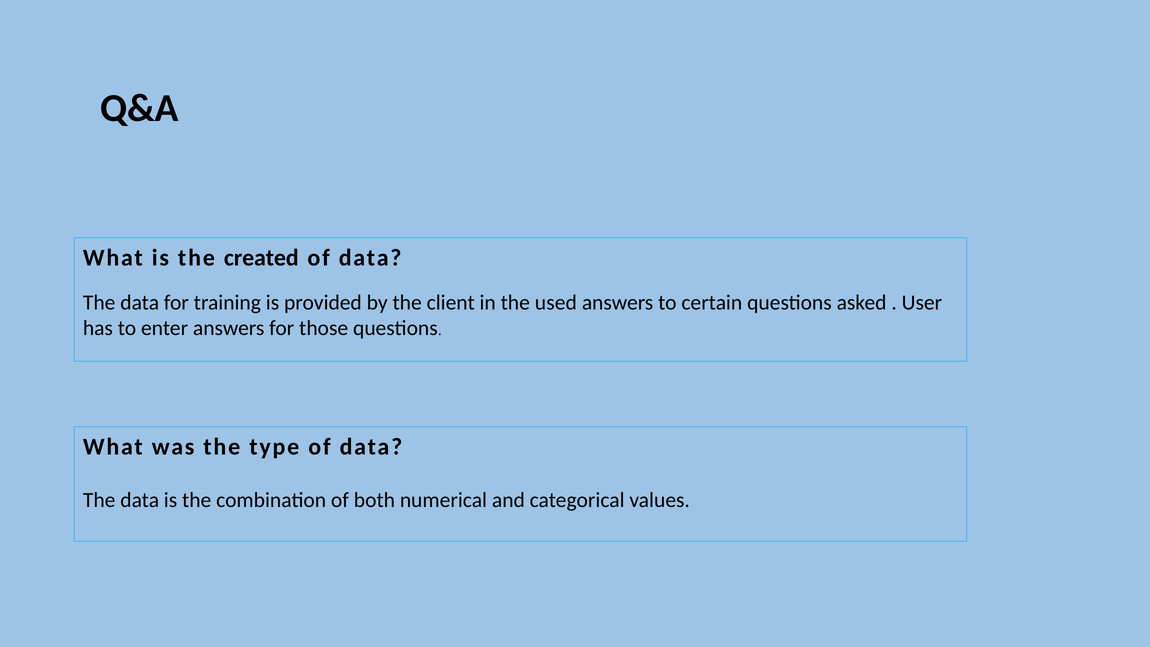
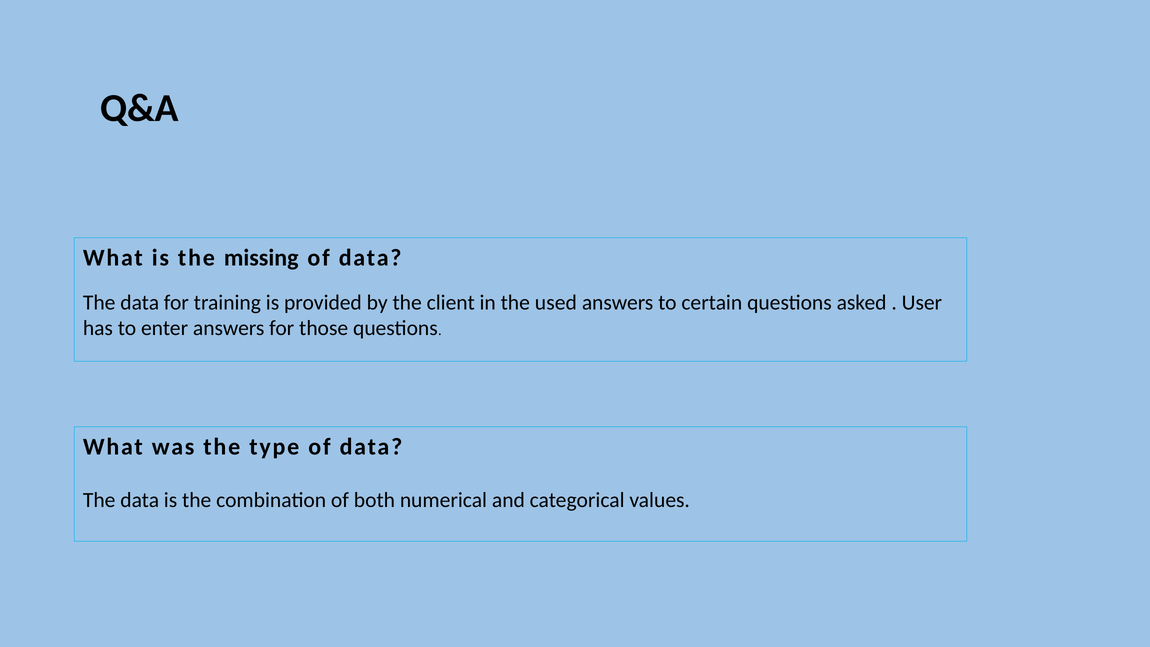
created: created -> missing (261, 258)
